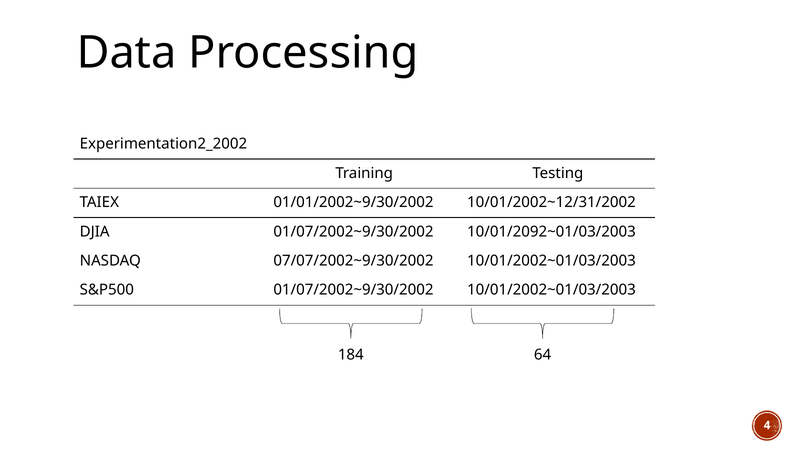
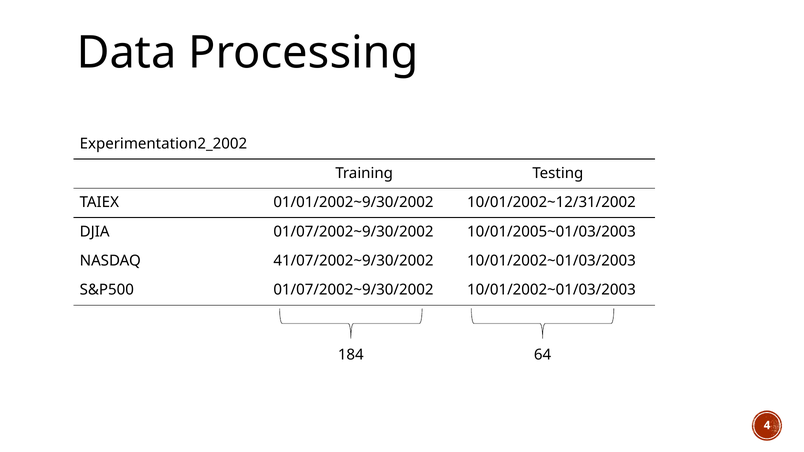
10/01/2092~01/03/2003: 10/01/2092~01/03/2003 -> 10/01/2005~01/03/2003 (551, 232)
07/07/2002~9/30/2002: 07/07/2002~9/30/2002 -> 41/07/2002~9/30/2002 (353, 261)
